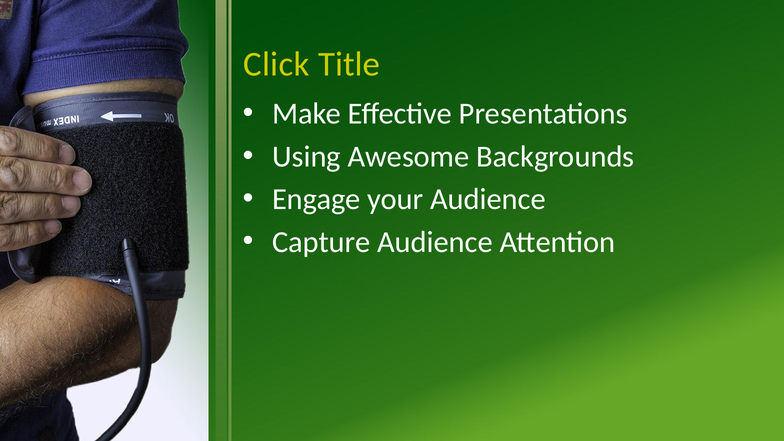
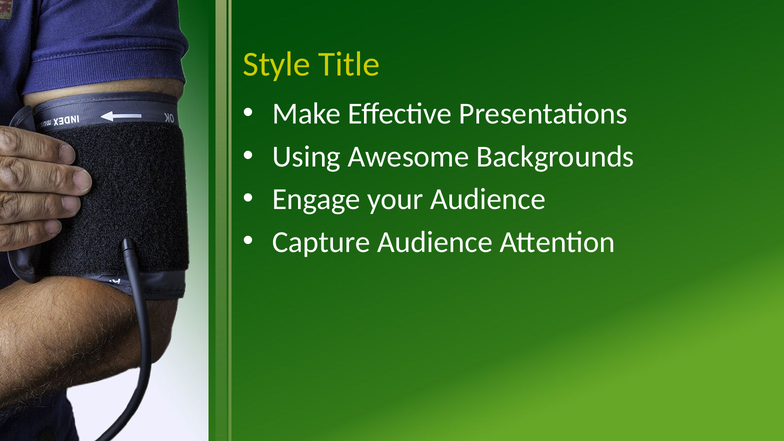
Click: Click -> Style (277, 64)
